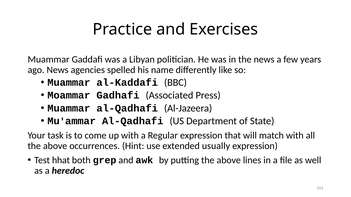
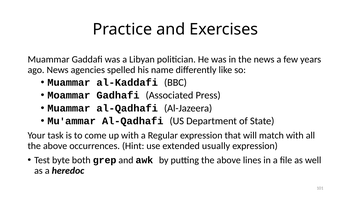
hhat: hhat -> byte (61, 160)
